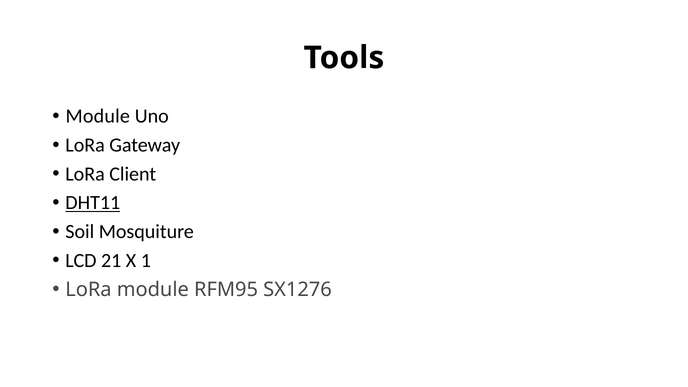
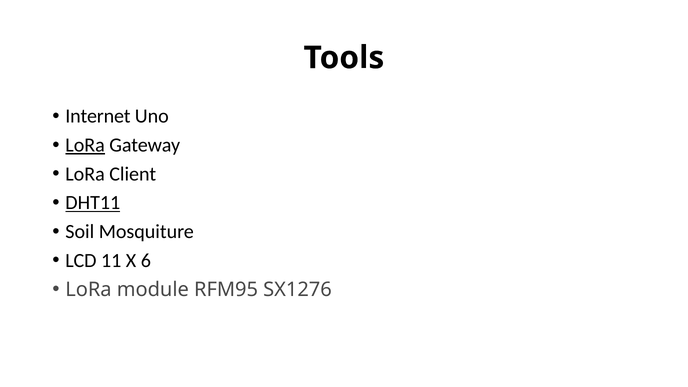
Module: Module -> Internet (98, 116)
LoRa underline: none -> present (85, 145)
21: 21 -> 11 (111, 261)
1: 1 -> 6 (146, 261)
